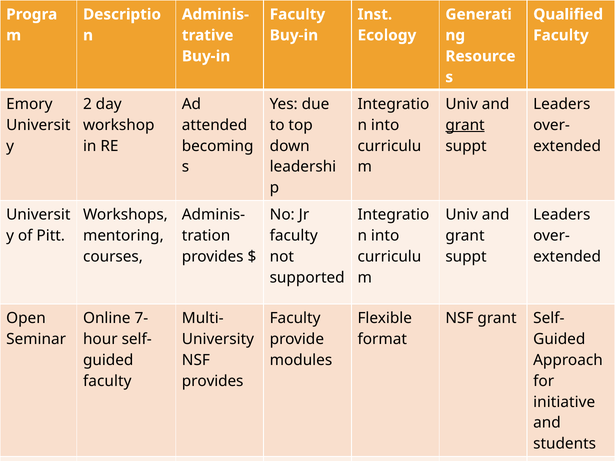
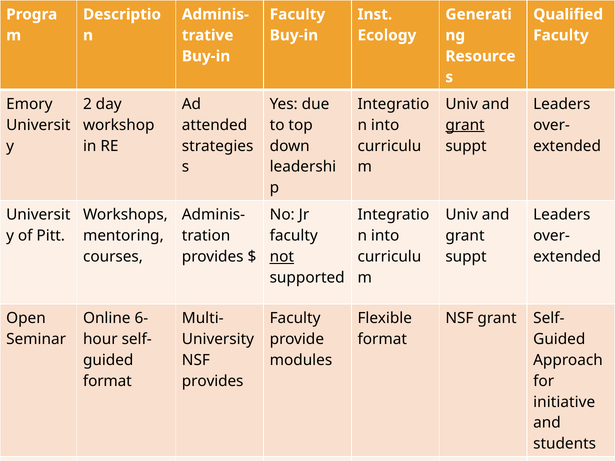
becoming: becoming -> strategies (218, 146)
not underline: none -> present (282, 257)
7-: 7- -> 6- (141, 319)
faculty: faculty -> format (107, 381)
